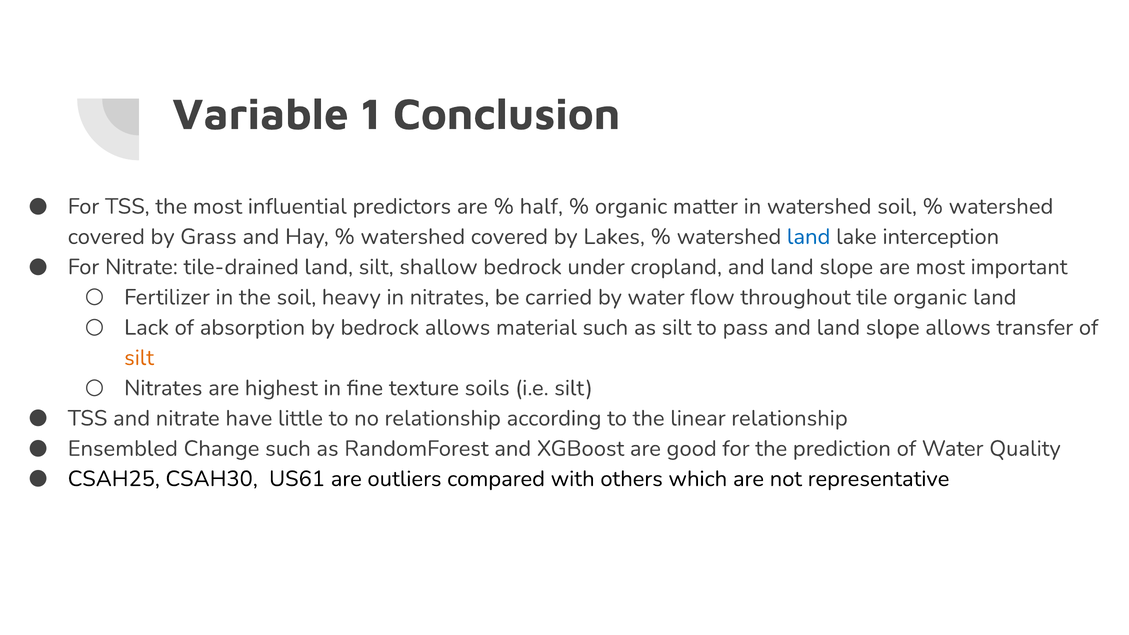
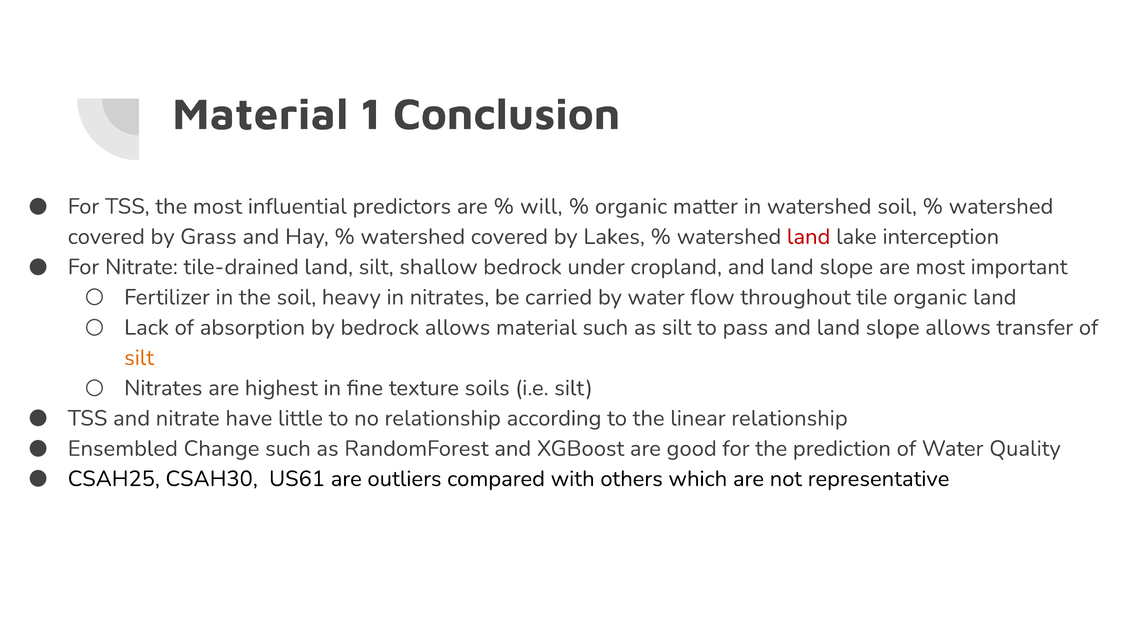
Variable: Variable -> Material (260, 115)
half: half -> will (541, 206)
land colour: blue -> red (809, 237)
